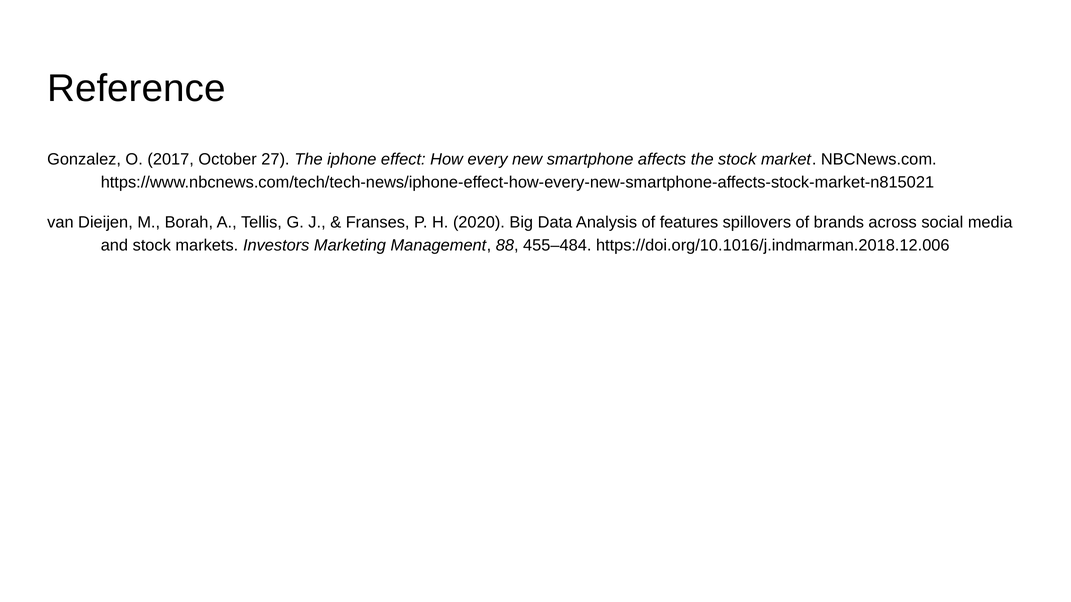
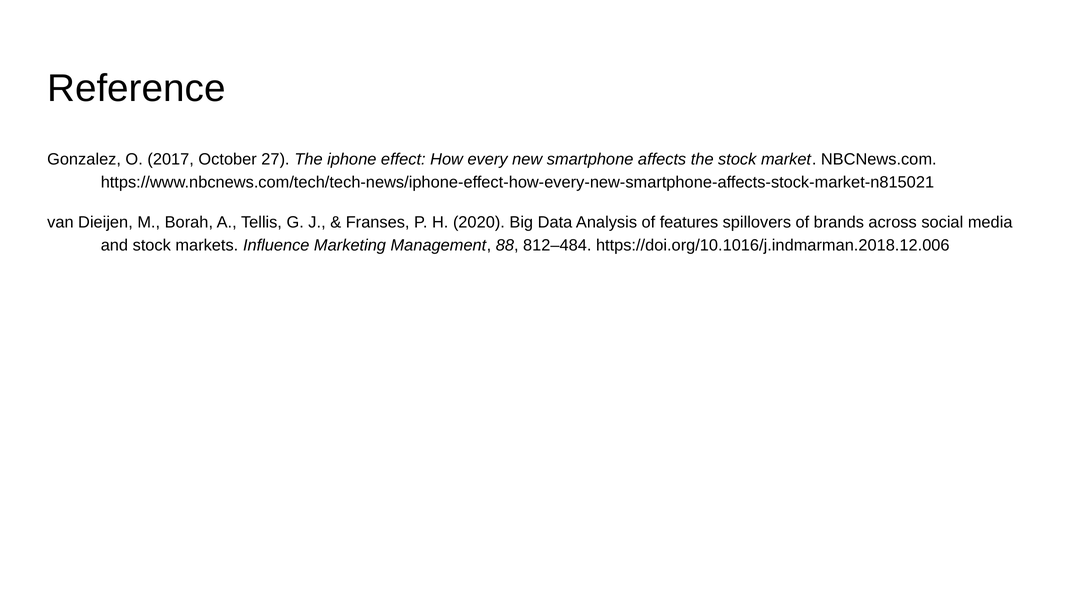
Investors: Investors -> Influence (276, 245)
455–484: 455–484 -> 812–484 (557, 245)
